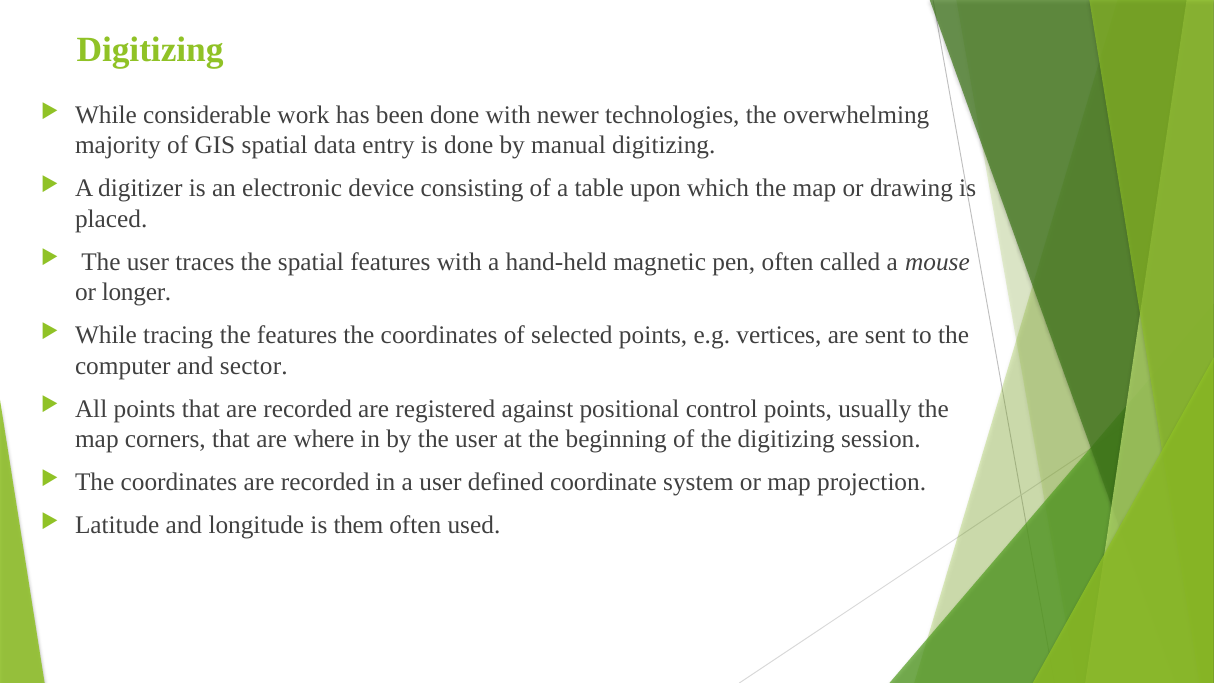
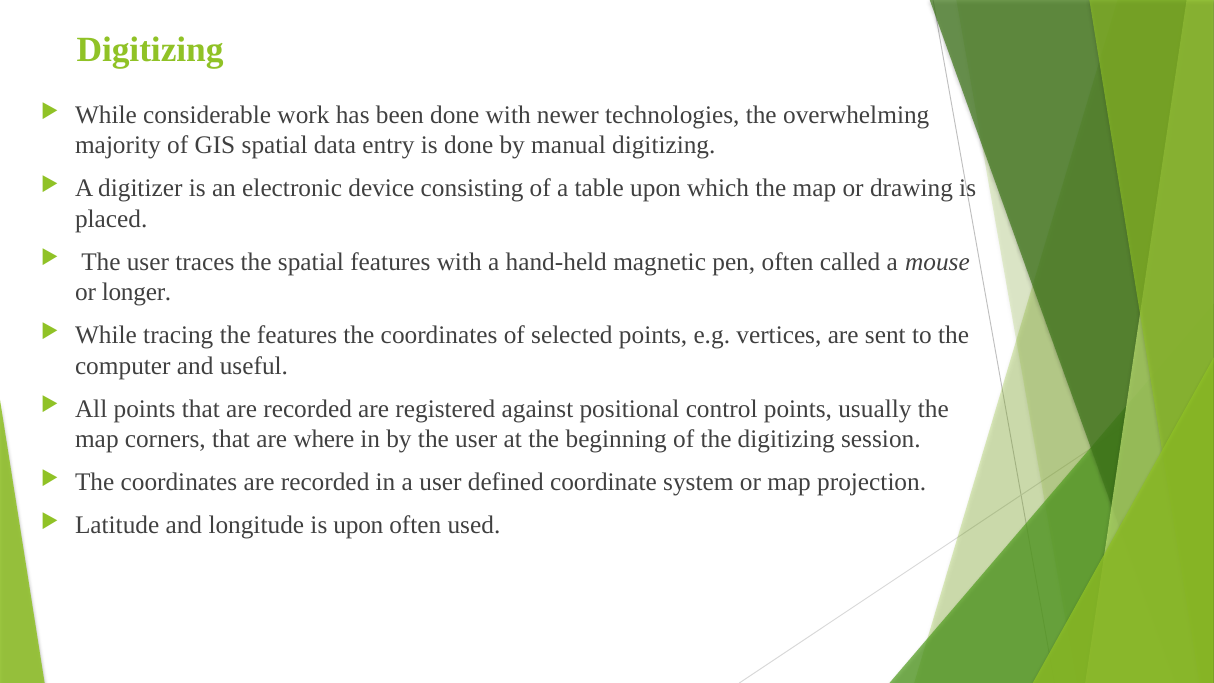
sector: sector -> useful (254, 366)
is them: them -> upon (358, 525)
